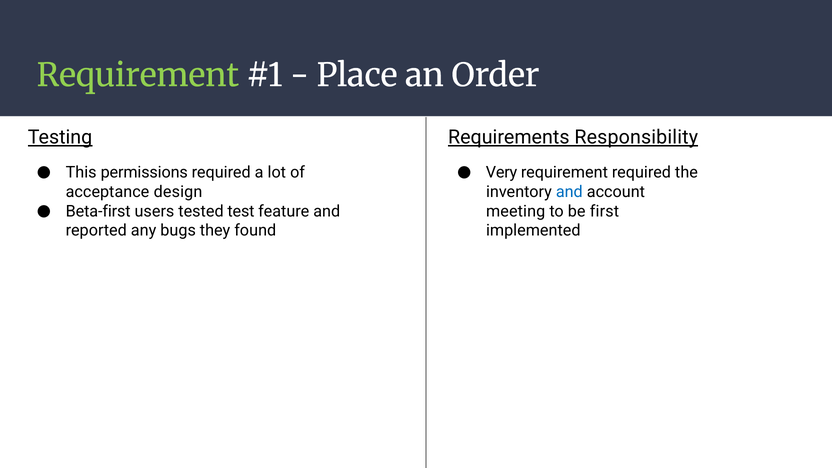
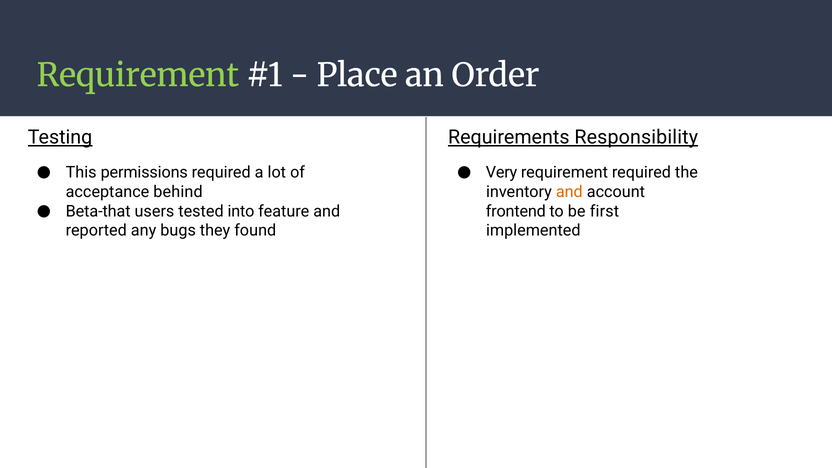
design: design -> behind (178, 192)
and colour: blue -> orange (569, 192)
Beta-first: Beta-first -> Beta-that (98, 211)
test: test -> into (241, 211)
meeting: meeting -> frontend (516, 211)
